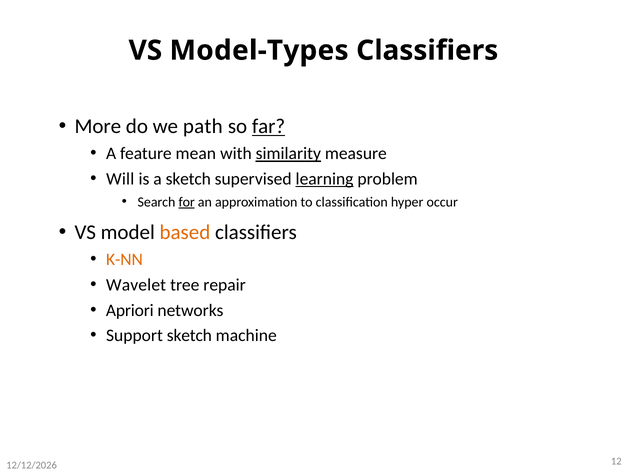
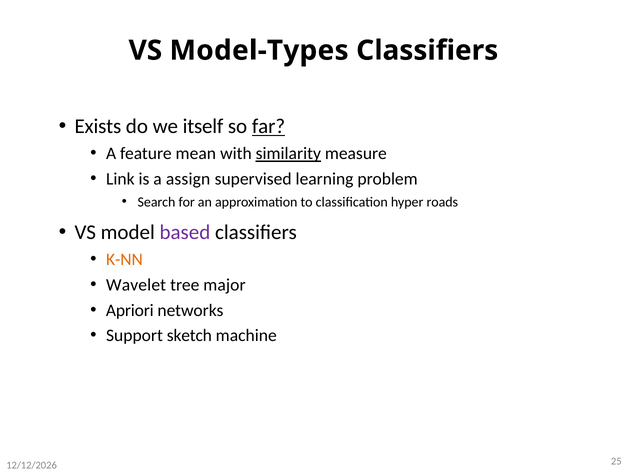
More: More -> Exists (98, 127)
path: path -> itself (203, 127)
Will: Will -> Link (120, 179)
a sketch: sketch -> assign (188, 179)
learning underline: present -> none (325, 179)
for underline: present -> none (187, 202)
occur: occur -> roads (442, 202)
based colour: orange -> purple (185, 233)
repair: repair -> major (224, 285)
12: 12 -> 25 (616, 462)
